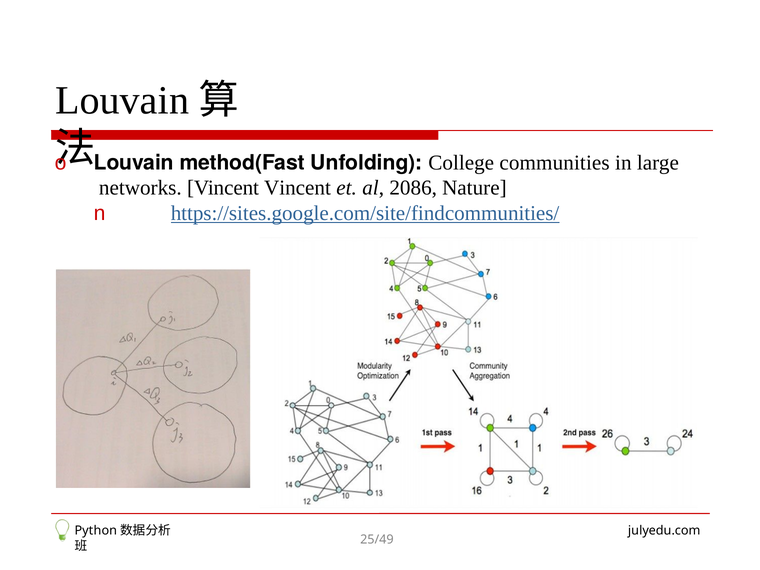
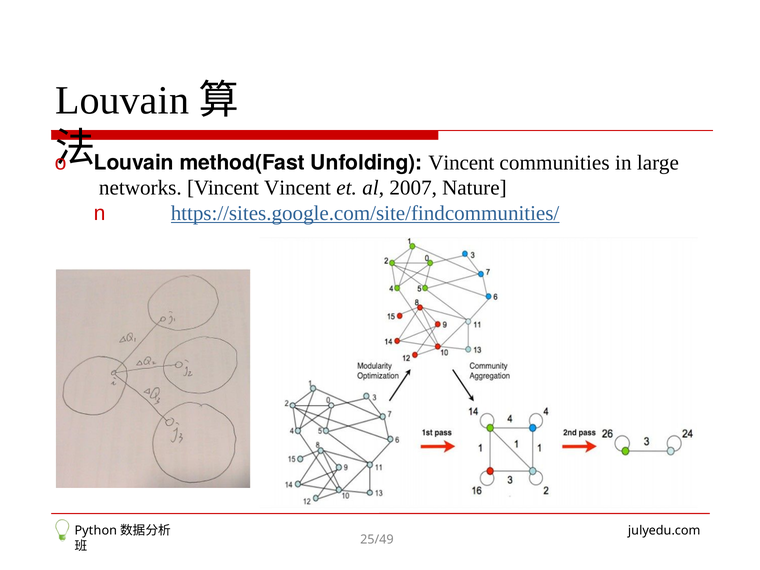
Unfolding College: College -> Vincent (461, 163)
2086: 2086 -> 2007 (413, 188)
